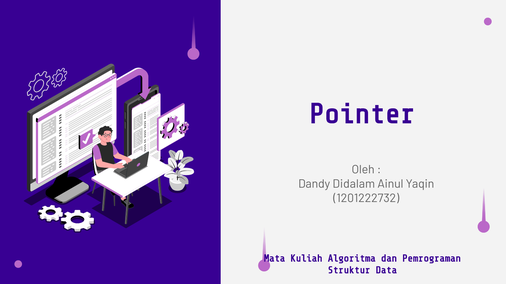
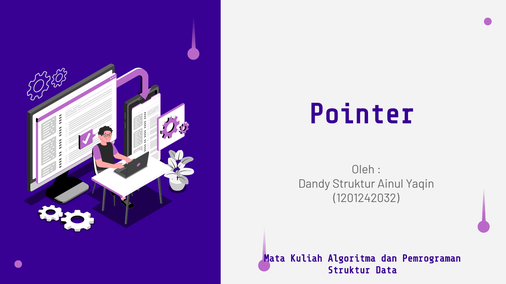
Dandy Didalam: Didalam -> Struktur (354, 184)
1201222732: 1201222732 -> 1201242032 (366, 199)
